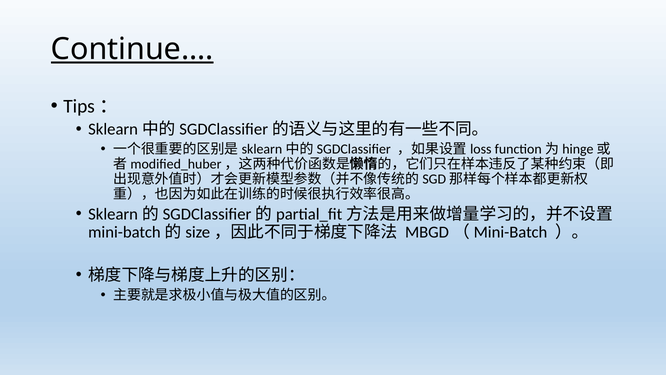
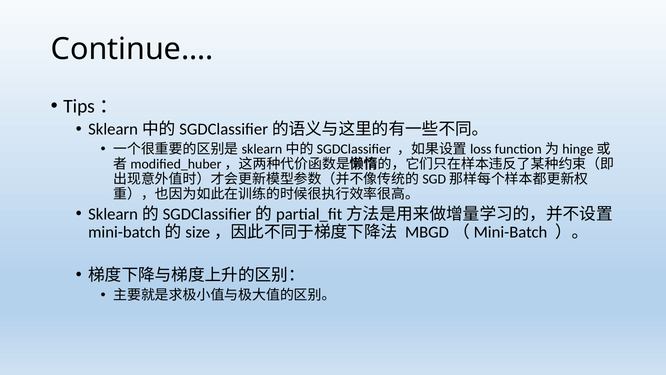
Continue… underline: present -> none (132, 49)
